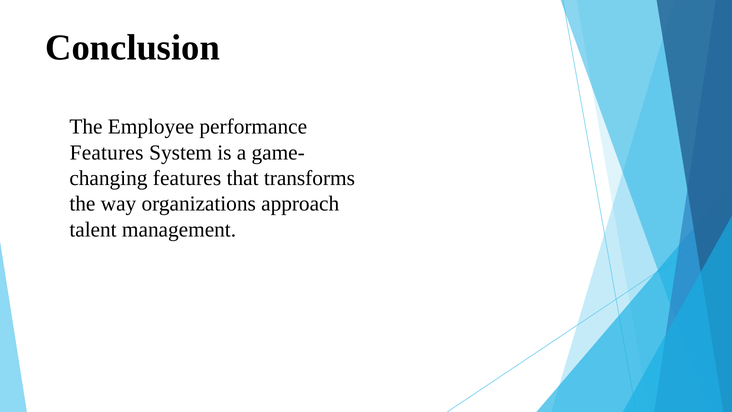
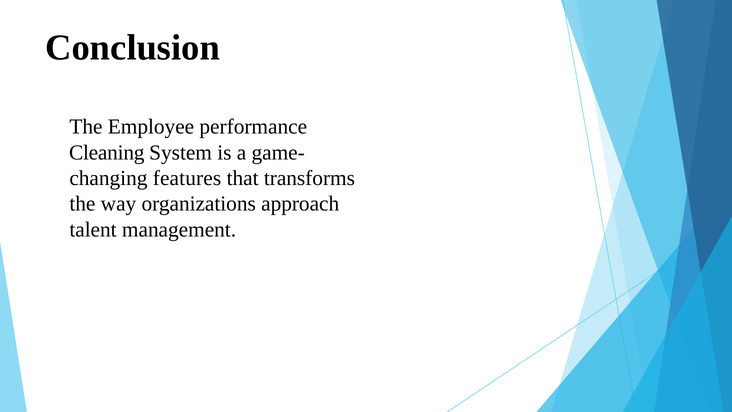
Features: Features -> Cleaning (107, 152)
